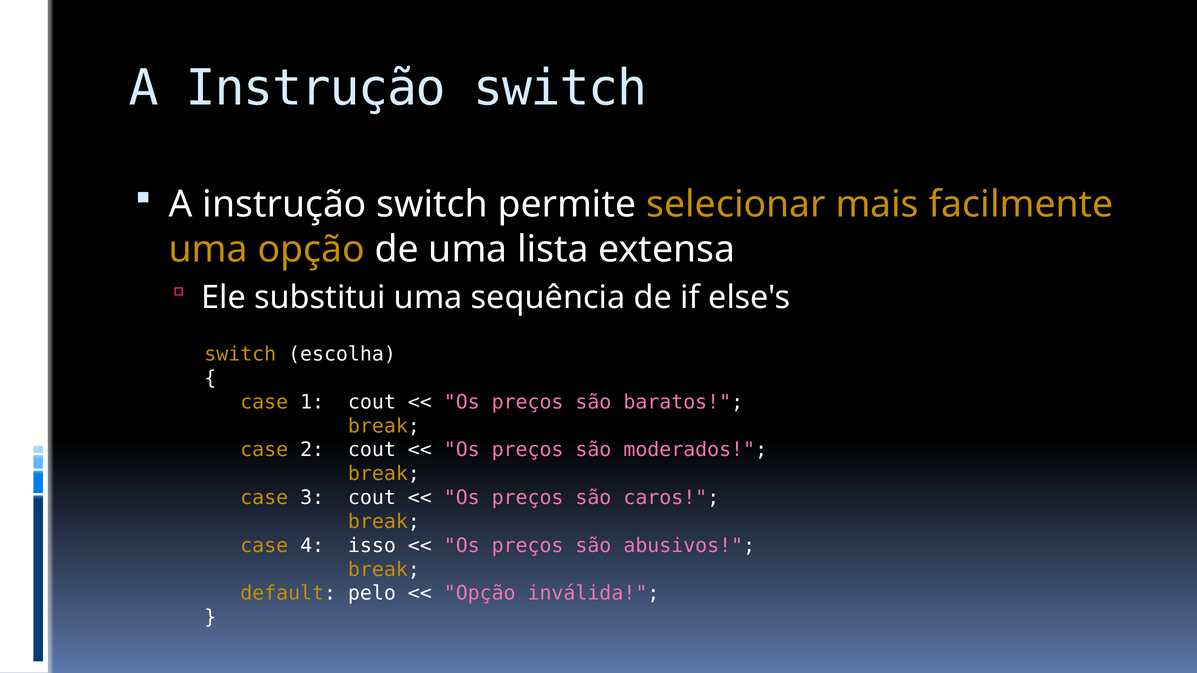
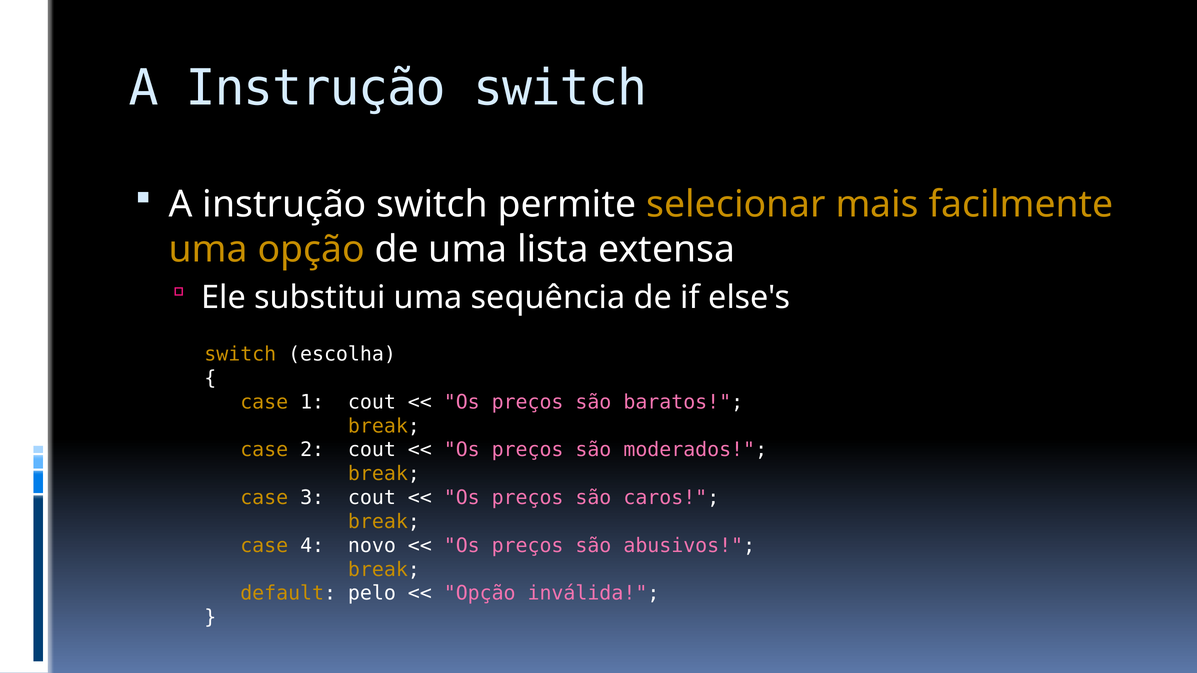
isso: isso -> novo (372, 546)
